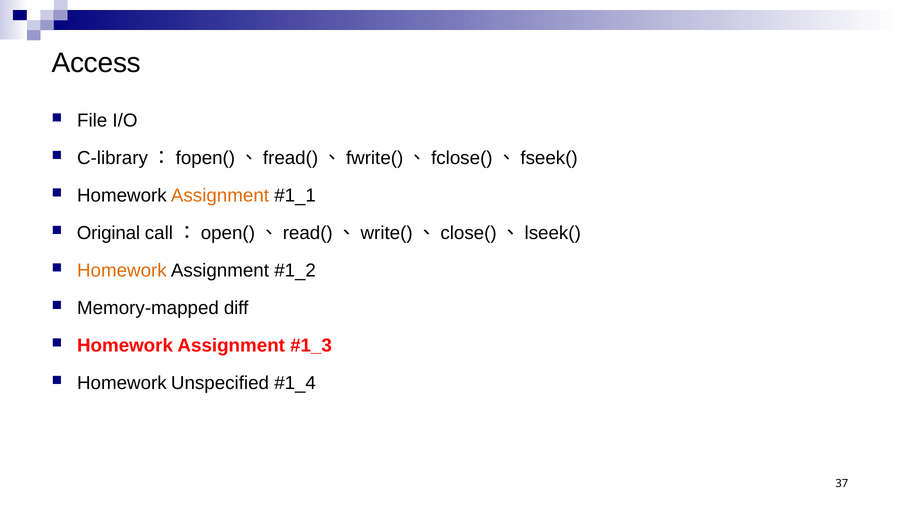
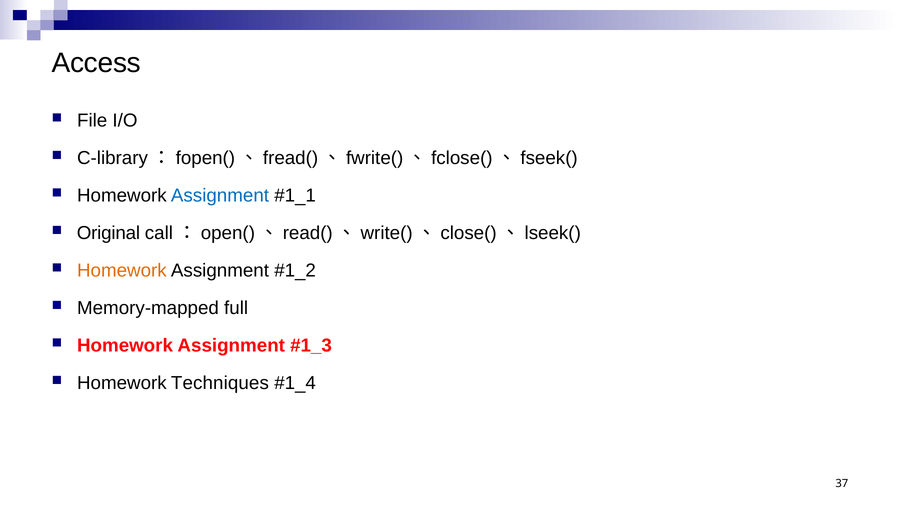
Assignment colour: orange -> blue (220, 196)
diff: diff -> full (236, 308)
Unspecified: Unspecified -> Techniques (220, 383)
